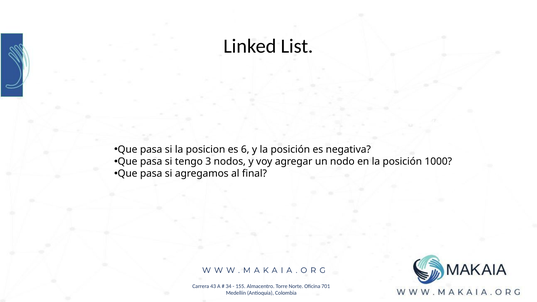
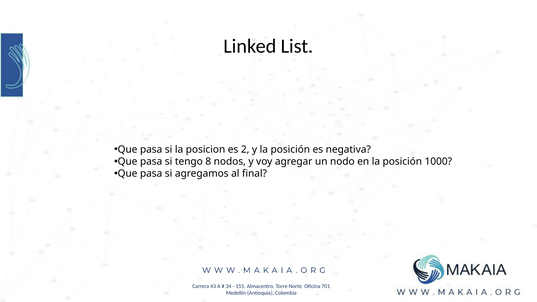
6: 6 -> 2 (245, 150)
3: 3 -> 8 (208, 162)
